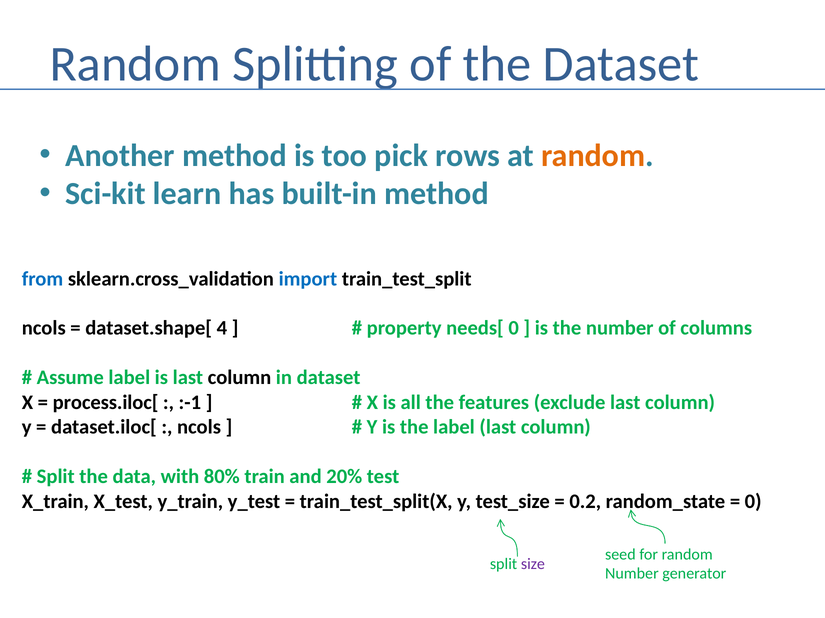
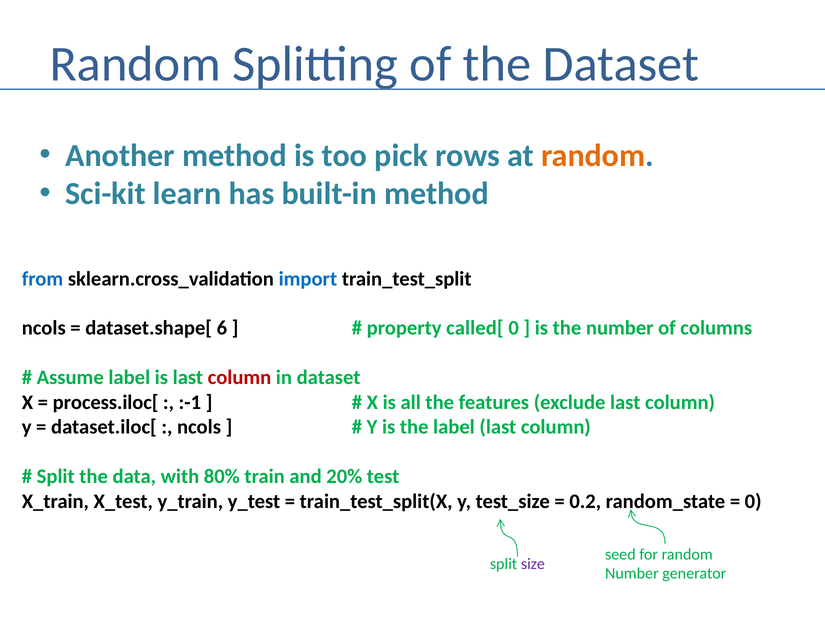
4: 4 -> 6 (222, 329)
needs[: needs[ -> called[ (475, 329)
column colour: black -> red (239, 378)
